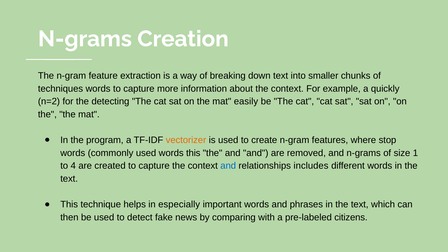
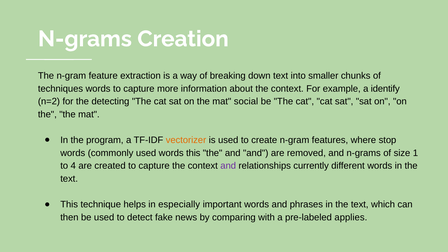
quickly: quickly -> identify (385, 89)
easily: easily -> social (246, 101)
and colour: blue -> purple (228, 166)
includes: includes -> currently (311, 166)
citizens: citizens -> applies (351, 217)
